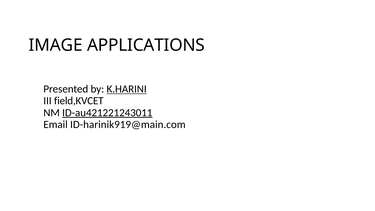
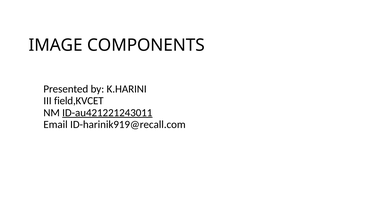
APPLICATIONS: APPLICATIONS -> COMPONENTS (146, 45)
K.HARINI underline: present -> none (127, 89)
ID-harinik919@main.com: ID-harinik919@main.com -> ID-harinik919@recall.com (128, 124)
